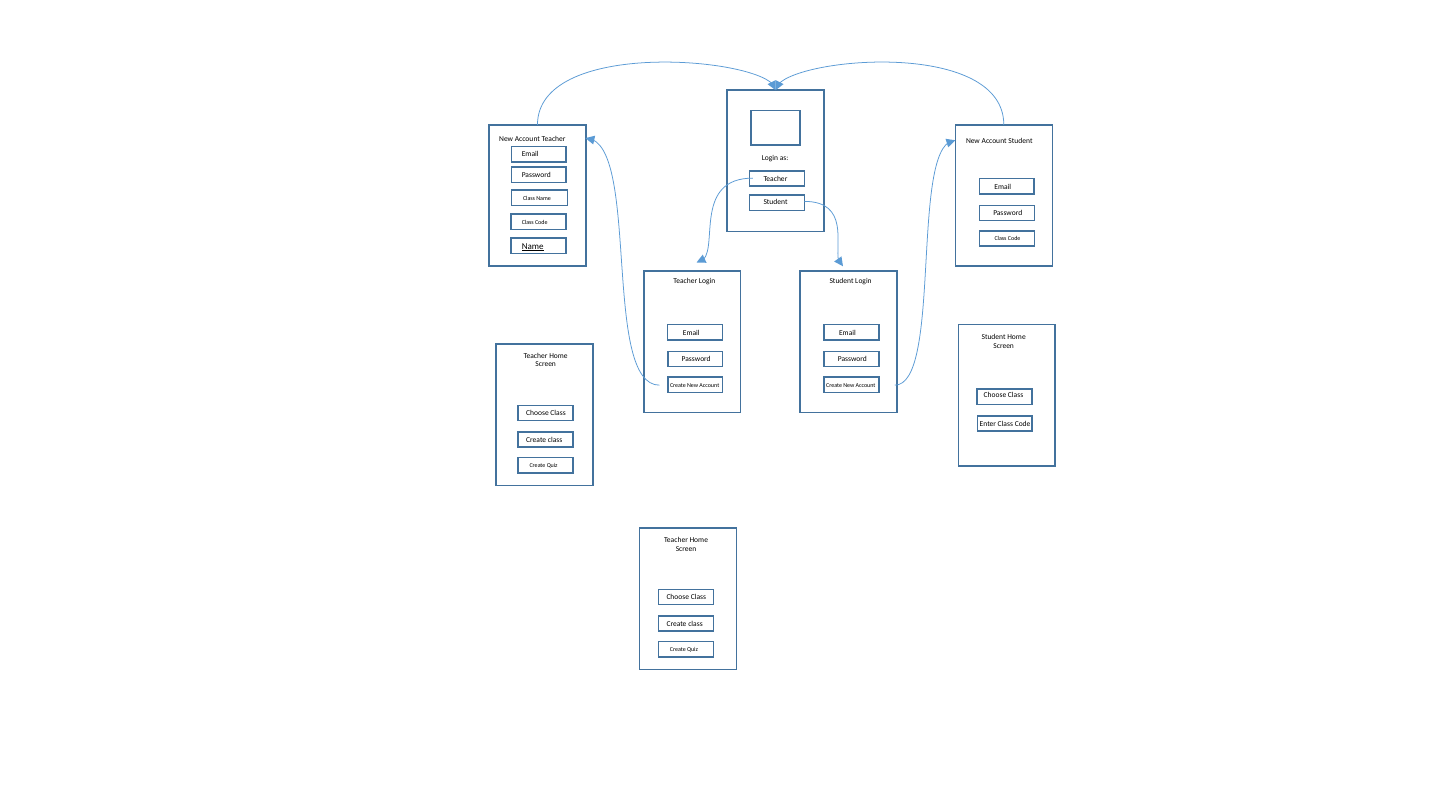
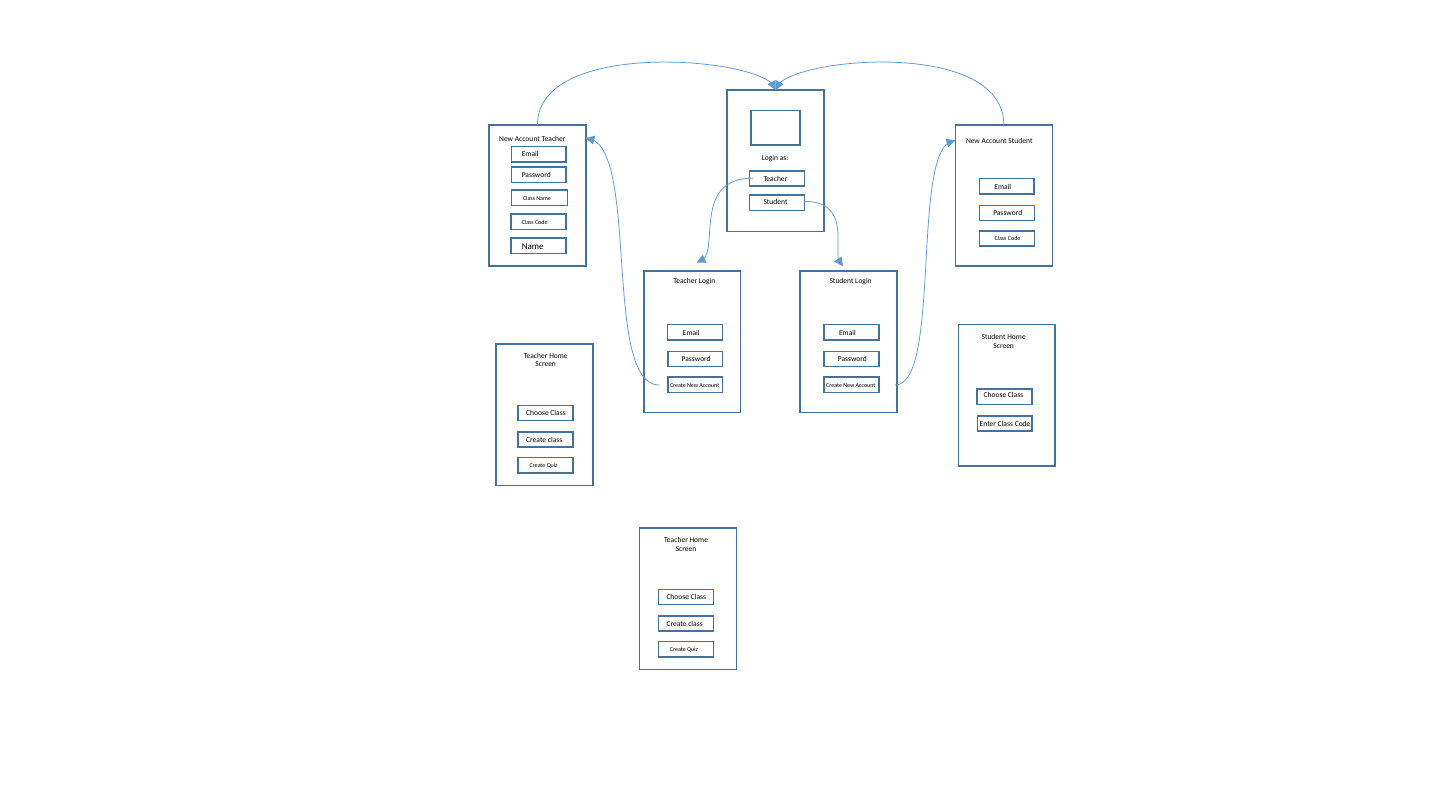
Name underline: present -> none (533, 247)
